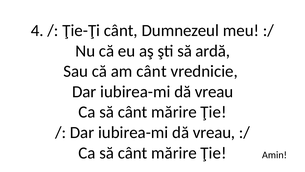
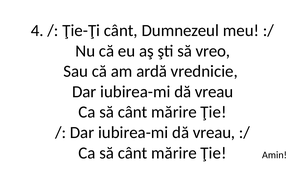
ardă: ardă -> vreo (213, 51)
am cânt: cânt -> ardă (152, 71)
